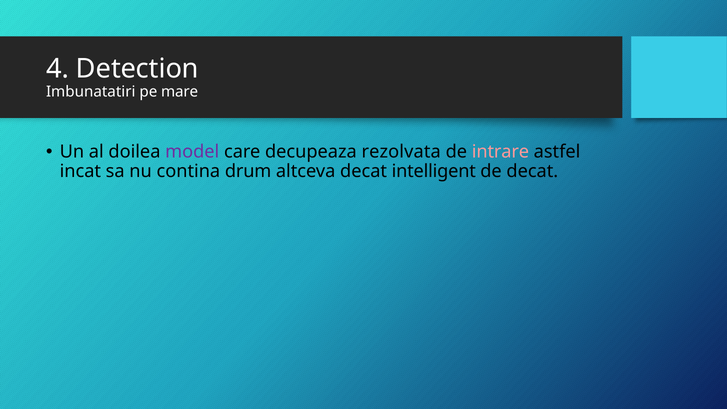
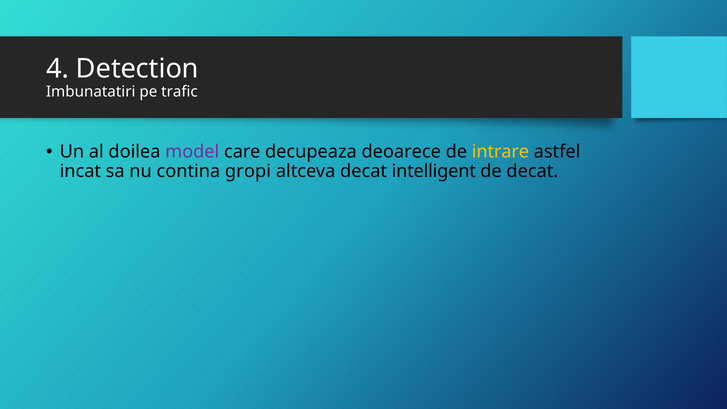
mare: mare -> trafic (180, 92)
rezolvata: rezolvata -> deoarece (401, 152)
intrare colour: pink -> yellow (500, 152)
drum: drum -> gropi (248, 171)
